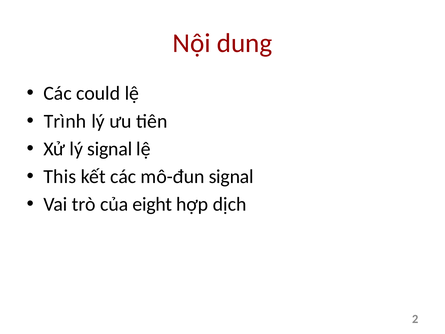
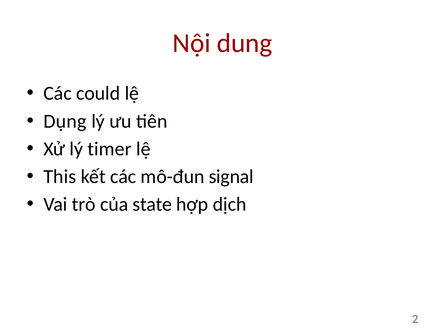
Trình: Trình -> Dụng (65, 121)
lý signal: signal -> timer (110, 149)
eight: eight -> state (152, 204)
